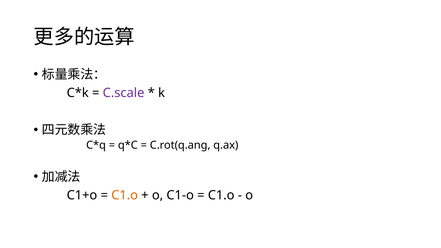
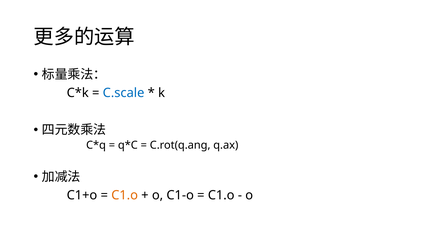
C.scale colour: purple -> blue (124, 93)
